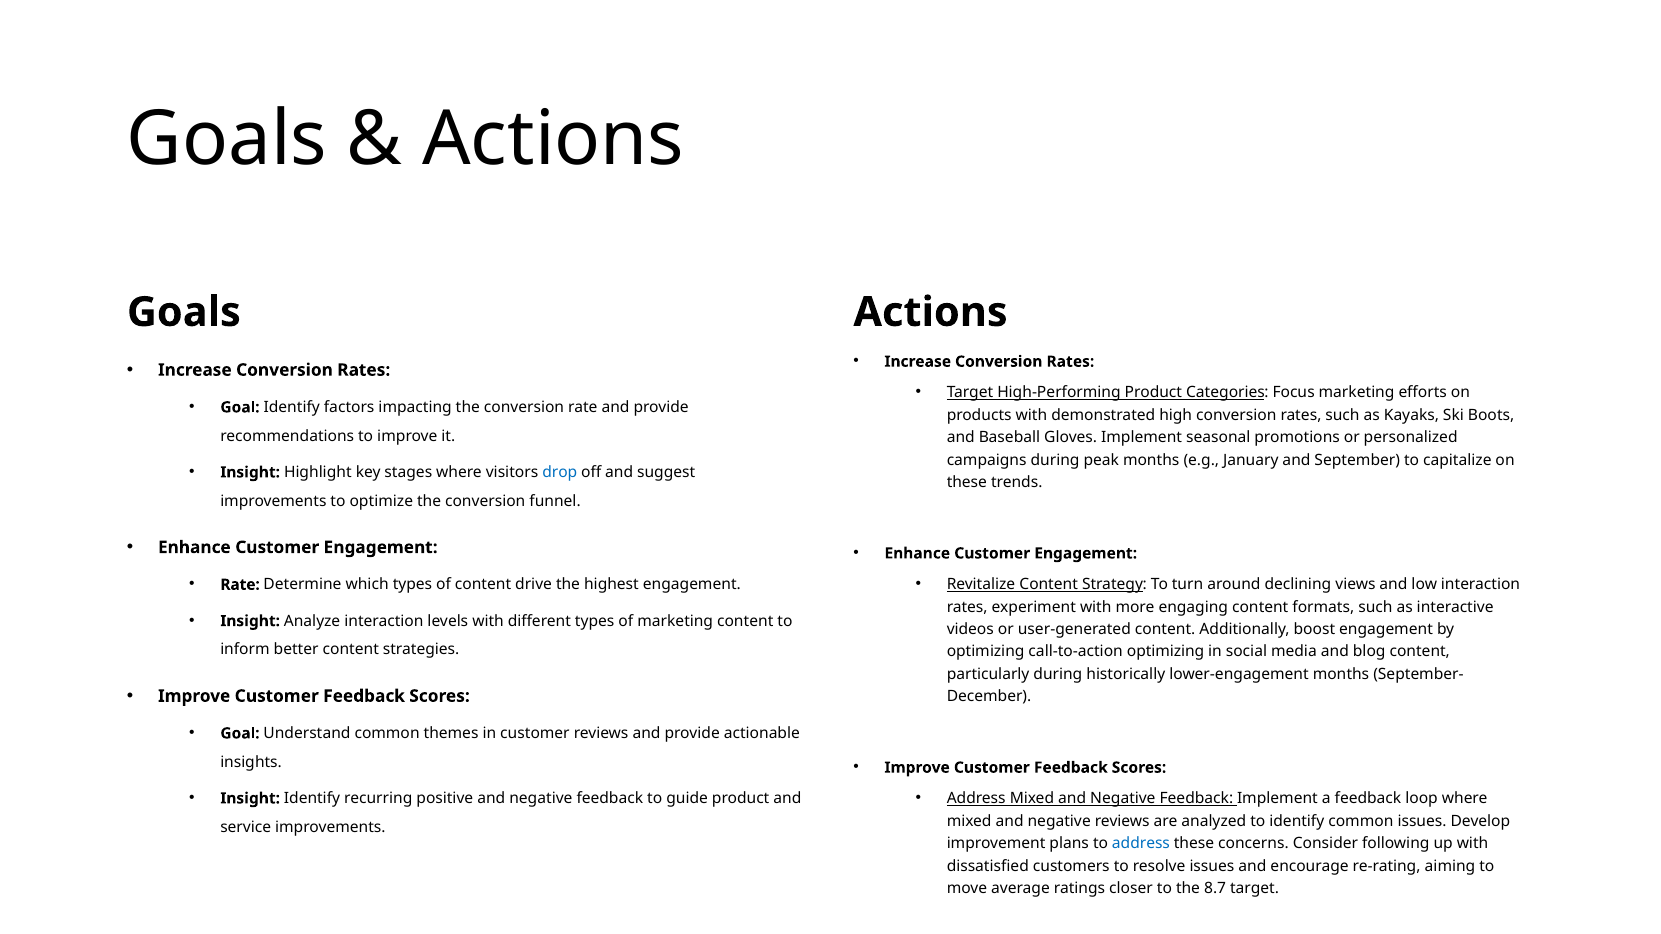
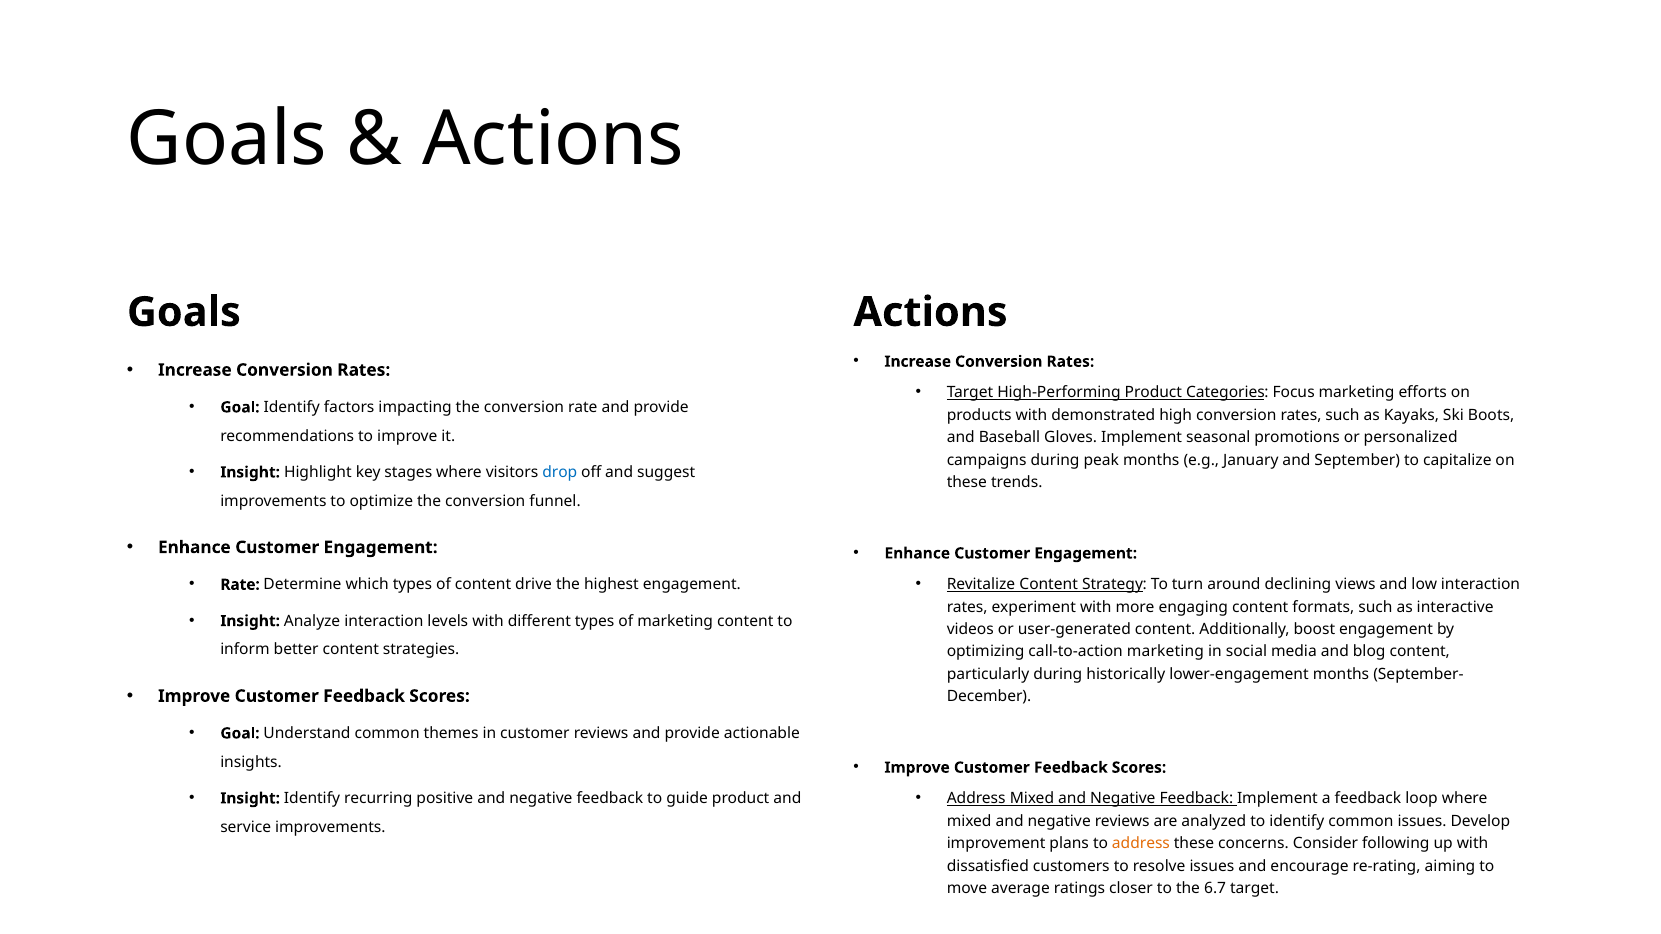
call-to-action optimizing: optimizing -> marketing (1165, 652)
address colour: blue -> orange (1141, 844)
8.7: 8.7 -> 6.7 (1215, 889)
